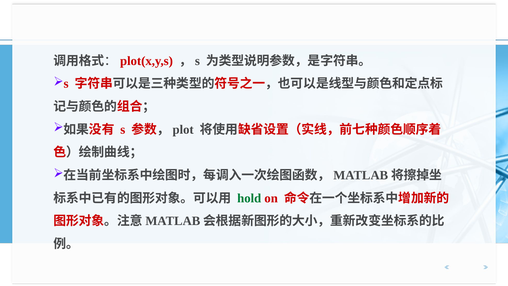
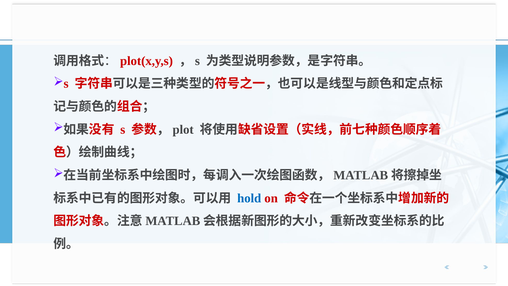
hold colour: green -> blue (249, 198)
